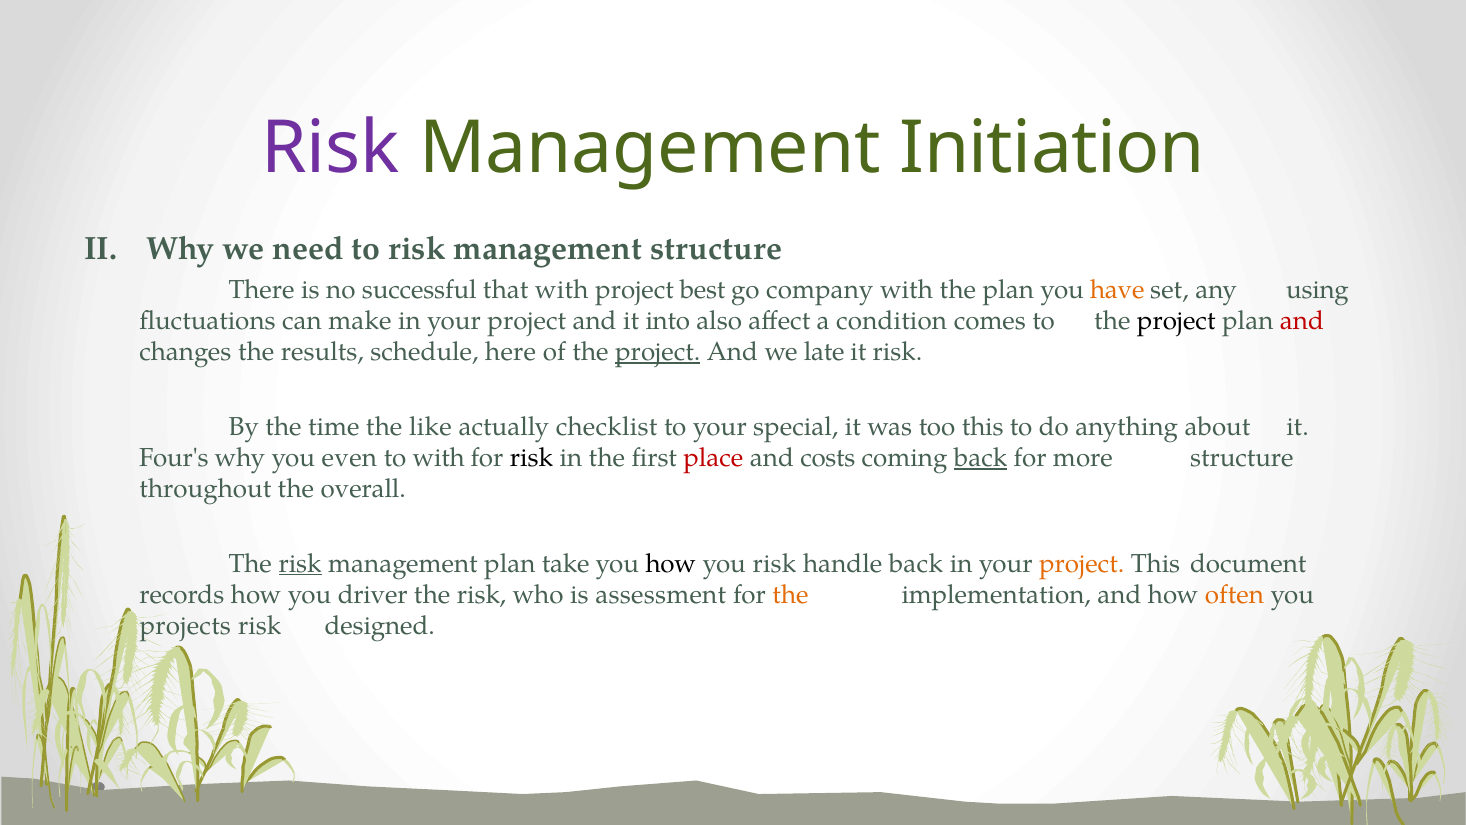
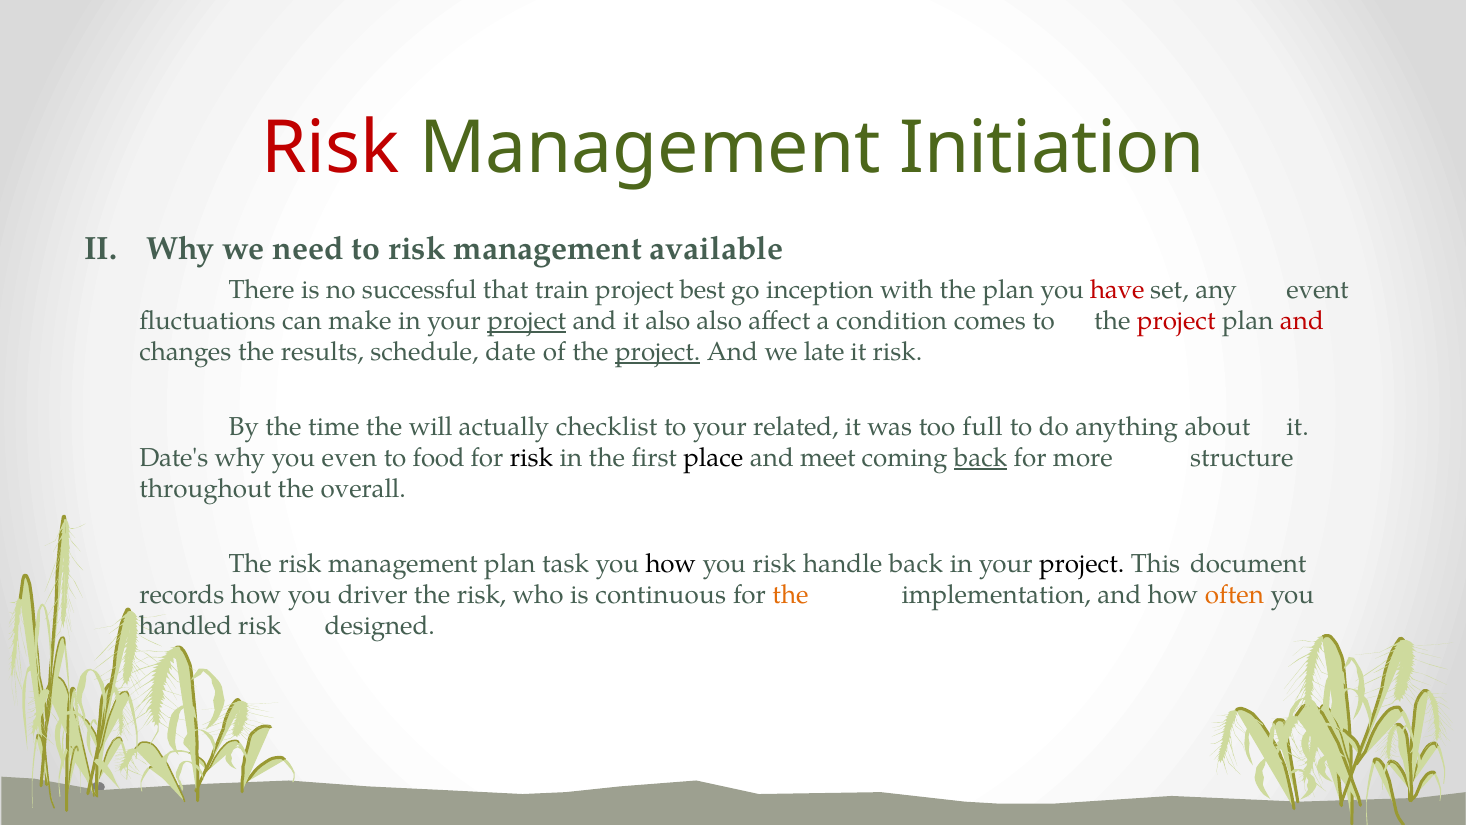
Risk colour: purple -> red (331, 148)
management structure: structure -> available (717, 249)
that with: with -> train (562, 290)
company: company -> inception (820, 290)
have colour: orange -> red (1117, 290)
using: using -> event (1317, 290)
project underline: none -> present (527, 321)
it into: into -> also (668, 321)
project colour: black -> red (1176, 321)
here: here -> date (511, 352)
like: like -> will (431, 426)
special: special -> related (796, 426)
too this: this -> full (983, 426)
Four's: Four's -> Date's (174, 458)
to with: with -> food (439, 458)
place colour: red -> black (713, 458)
costs: costs -> meet (828, 458)
risk underline: present -> none (300, 563)
take: take -> task (566, 563)
project colour: orange -> black (1082, 563)
assessment: assessment -> continuous (661, 594)
projects: projects -> handled (186, 626)
